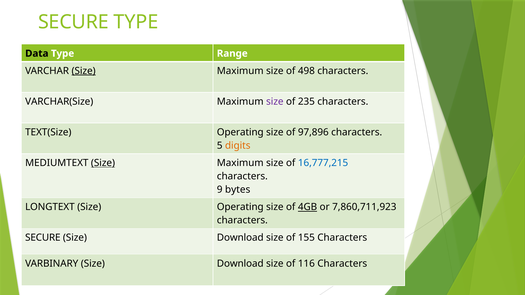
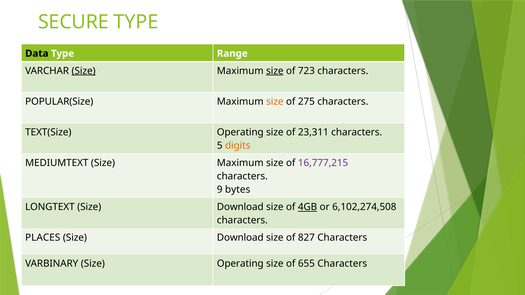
size underline: none -> present (275, 71)
498: 498 -> 723 (306, 71)
VARCHAR(Size: VARCHAR(Size -> POPULAR(Size (59, 102)
size colour: purple -> orange (275, 102)
235: 235 -> 275 (306, 102)
97,896: 97,896 -> 23,311 (313, 132)
Size underline: present -> none (103, 163)
16,777,215 colour: blue -> purple (323, 163)
LONGTEXT Size Operating: Operating -> Download (240, 207)
7,860,711,923: 7,860,711,923 -> 6,102,274,508 (364, 207)
SECURE: SECURE -> PLACES (43, 238)
155: 155 -> 827 (306, 238)
VARBINARY Size Download: Download -> Operating (240, 264)
116: 116 -> 655 (306, 264)
